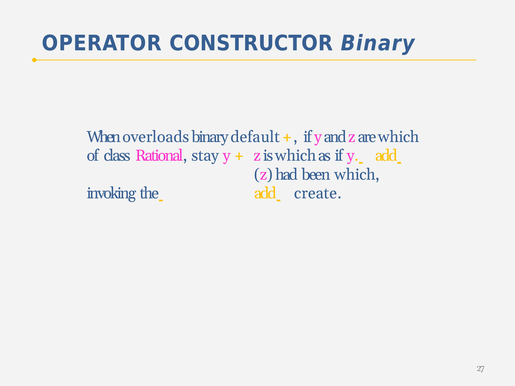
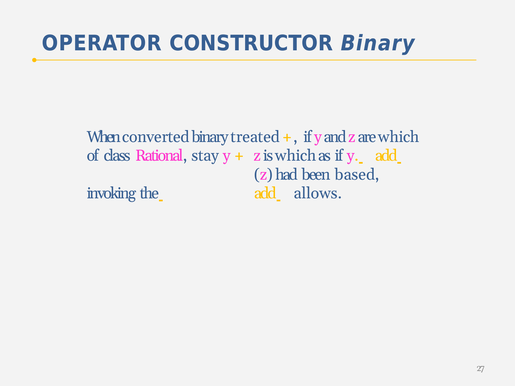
overloads: overloads -> converted (156, 137)
default: default -> treated (255, 137)
been which: which -> based (357, 175)
create: create -> allows (318, 194)
